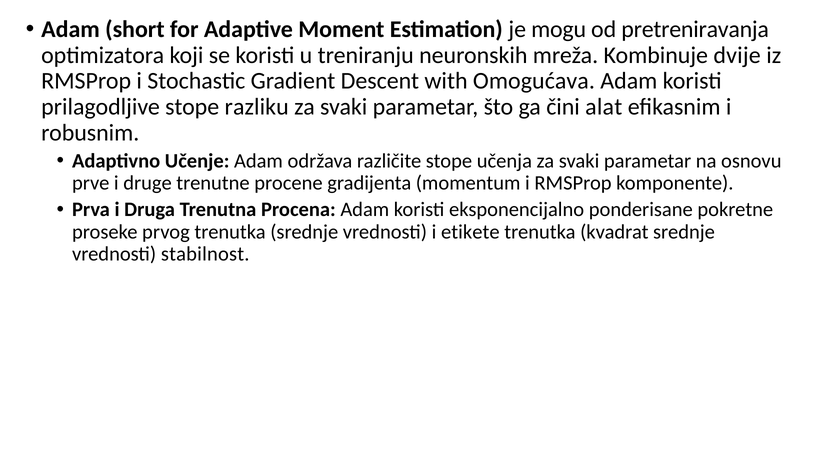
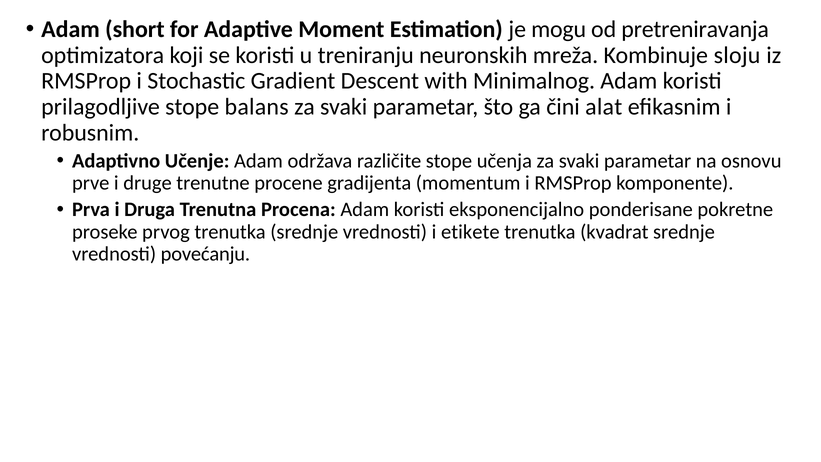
dvije: dvije -> sloju (737, 55)
Omogućava: Omogućava -> Minimalnog (534, 81)
razliku: razliku -> balans (257, 107)
stabilnost: stabilnost -> povećanju (205, 254)
